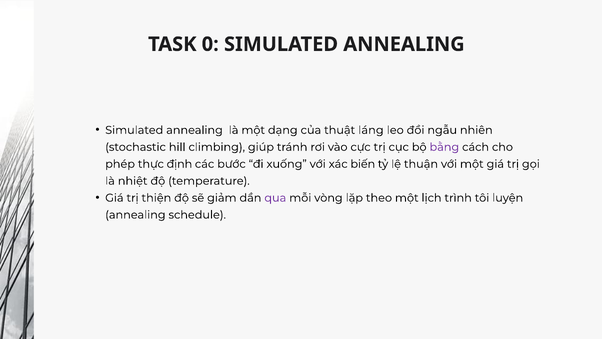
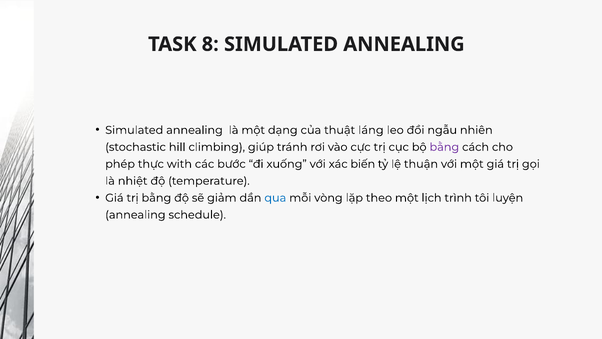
0: 0 -> 8 (210, 44)
định: định -> with (179, 164)
trị thiện: thiện -> bằng (156, 198)
qua colour: purple -> blue (275, 198)
